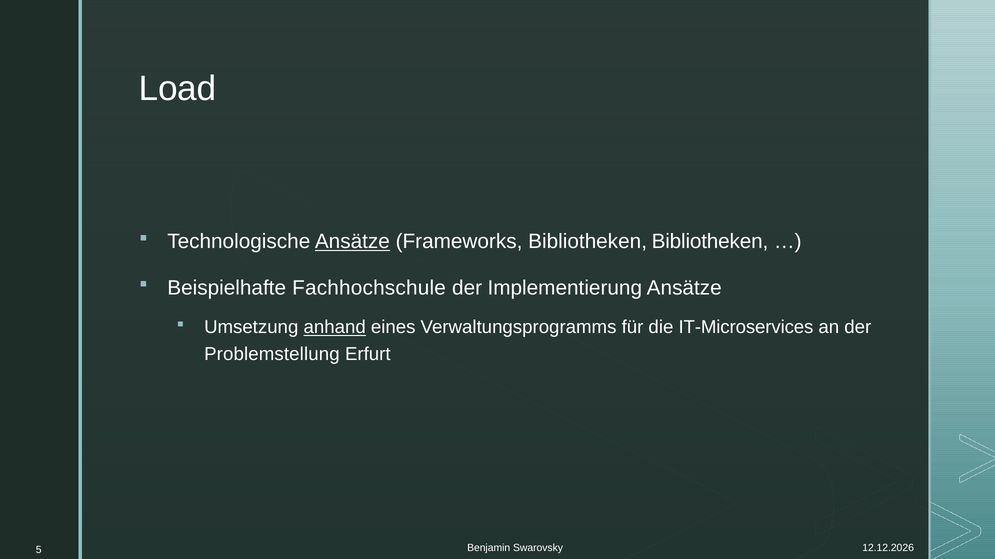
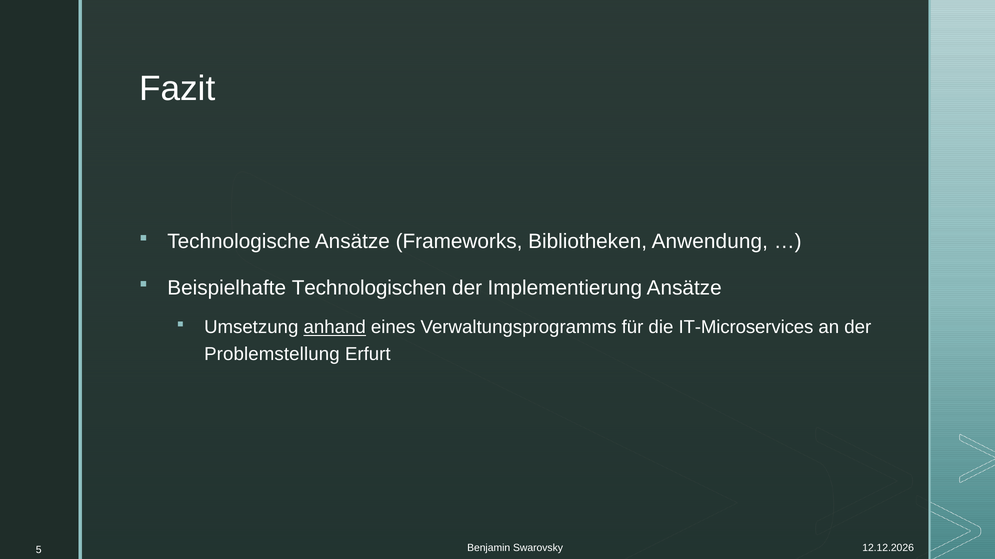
Load: Load -> Fazit (177, 89)
Ansätze underline: present -> none (352, 242)
Bibliotheken Bibliotheken: Bibliotheken -> Anwendung (710, 242)
Fachhochschule: Fachhochschule -> Technologischen (369, 288)
